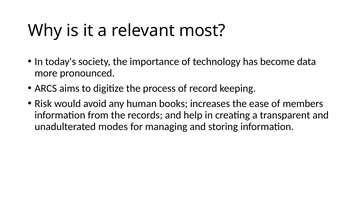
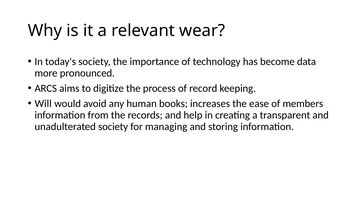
most: most -> wear (202, 31)
Risk: Risk -> Will (43, 103)
unadulterated modes: modes -> society (113, 126)
